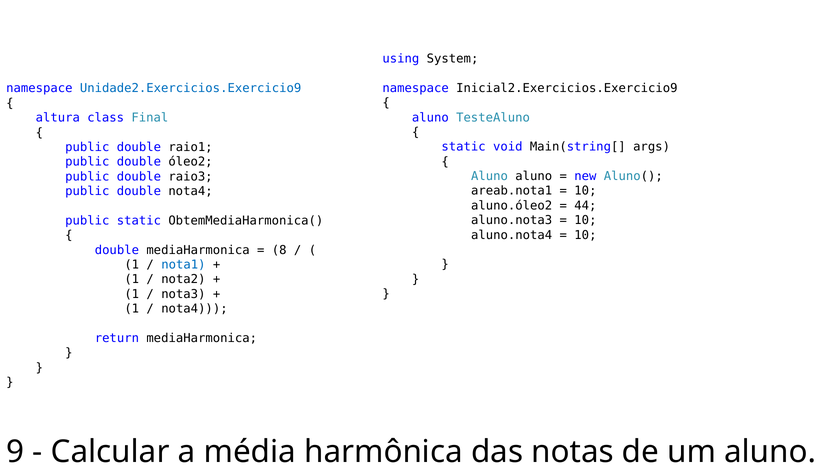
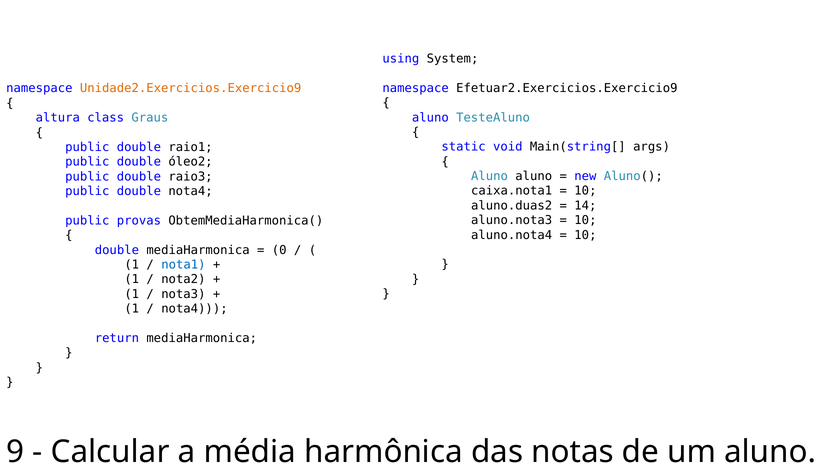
Inicial2.Exercicios.Exercicio9: Inicial2.Exercicios.Exercicio9 -> Efetuar2.Exercicios.Exercicio9 (567, 88)
Unidade2.Exercicios.Exercicio9 colour: blue -> orange (191, 88)
Final: Final -> Graus (150, 118)
areab.nota1: areab.nota1 -> caixa.nota1 (512, 191)
aluno.óleo2: aluno.óleo2 -> aluno.duas2 (512, 206)
44: 44 -> 14 (585, 206)
public static: static -> provas (139, 221)
8: 8 -> 0 (279, 250)
